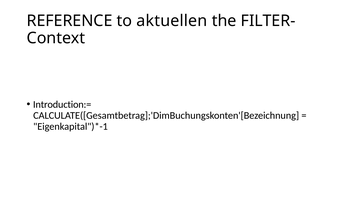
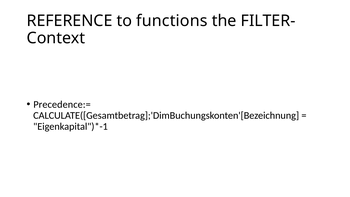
aktuellen: aktuellen -> functions (172, 21)
Introduction:=: Introduction:= -> Precedence:= (62, 104)
